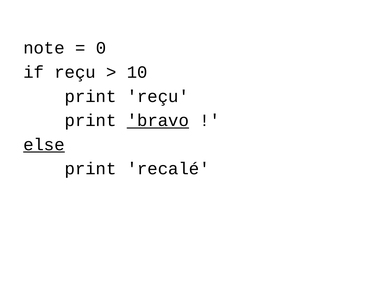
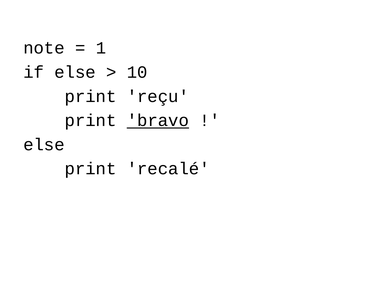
0: 0 -> 1 (101, 48)
if reçu: reçu -> else (75, 72)
else underline: present -> none (44, 145)
